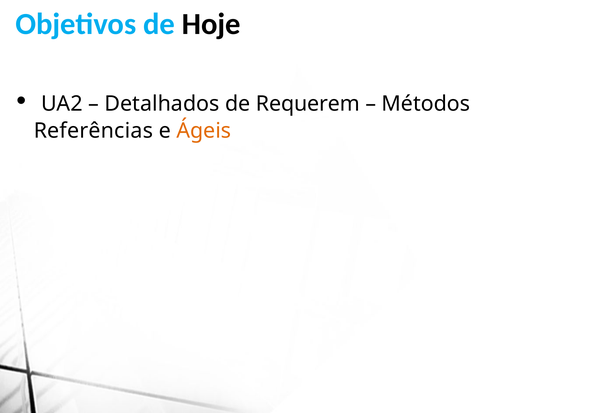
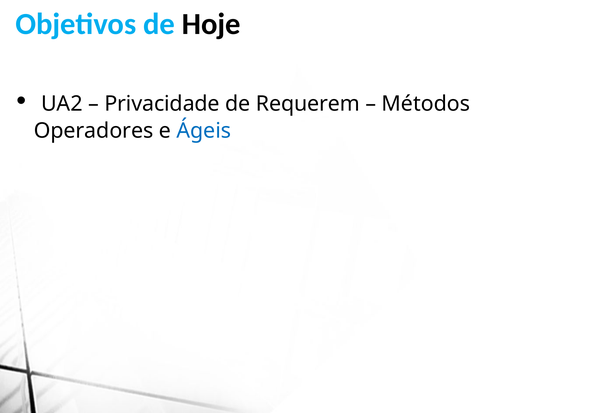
Detalhados: Detalhados -> Privacidade (162, 104)
Referências: Referências -> Operadores (94, 131)
Ágeis colour: orange -> blue (204, 131)
